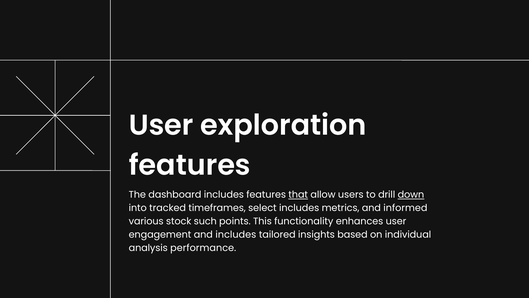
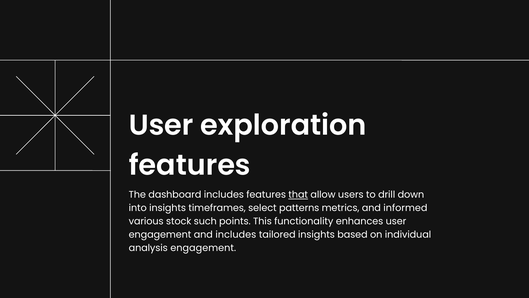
down underline: present -> none (411, 194)
into tracked: tracked -> insights (168, 208)
select includes: includes -> patterns (299, 208)
analysis performance: performance -> engagement (203, 248)
